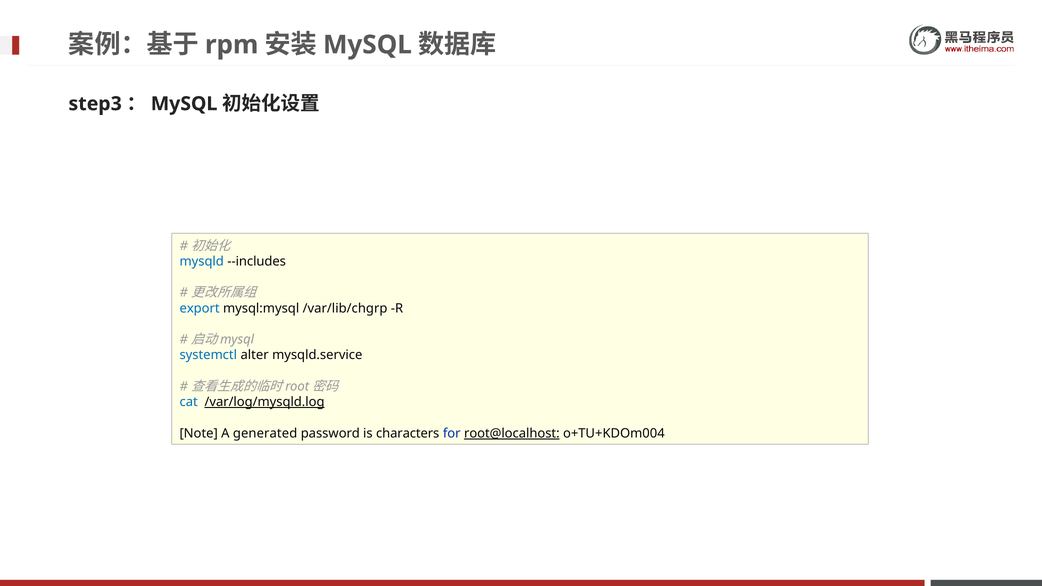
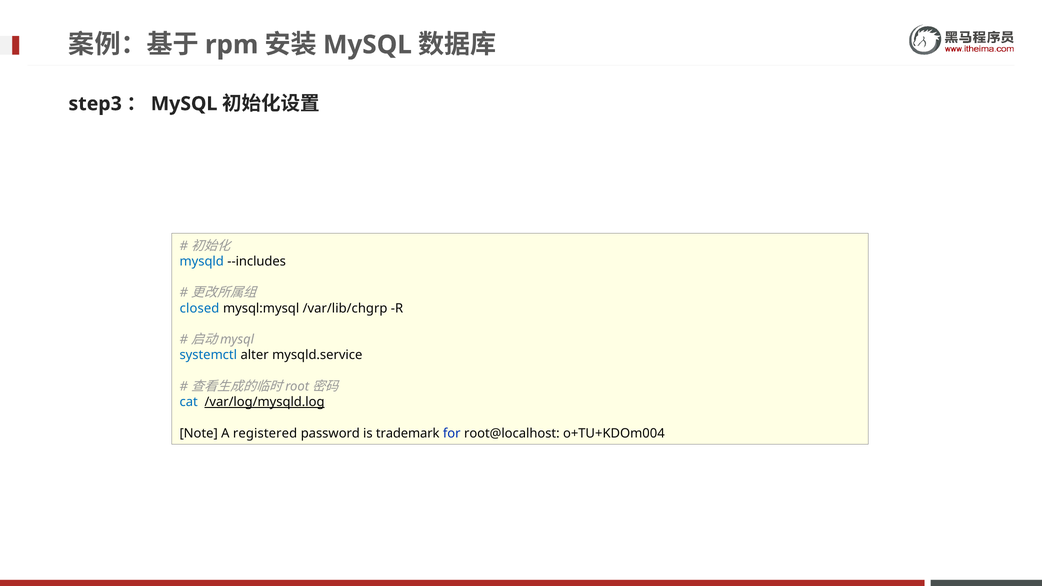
export: export -> closed (200, 308)
generated: generated -> registered (265, 433)
characters: characters -> trademark (408, 433)
root@localhost underline: present -> none (512, 433)
